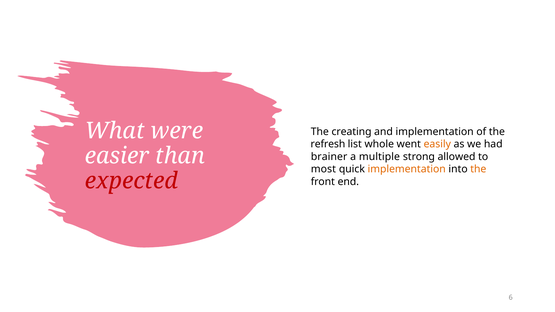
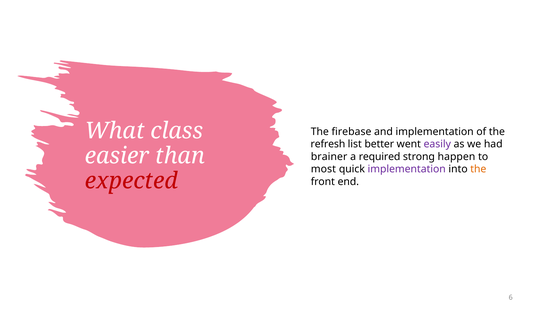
were: were -> class (177, 131)
creating: creating -> firebase (351, 132)
whole: whole -> better (379, 144)
easily colour: orange -> purple (437, 144)
multiple: multiple -> required (380, 157)
allowed: allowed -> happen (456, 157)
implementation colour: orange -> purple (407, 169)
